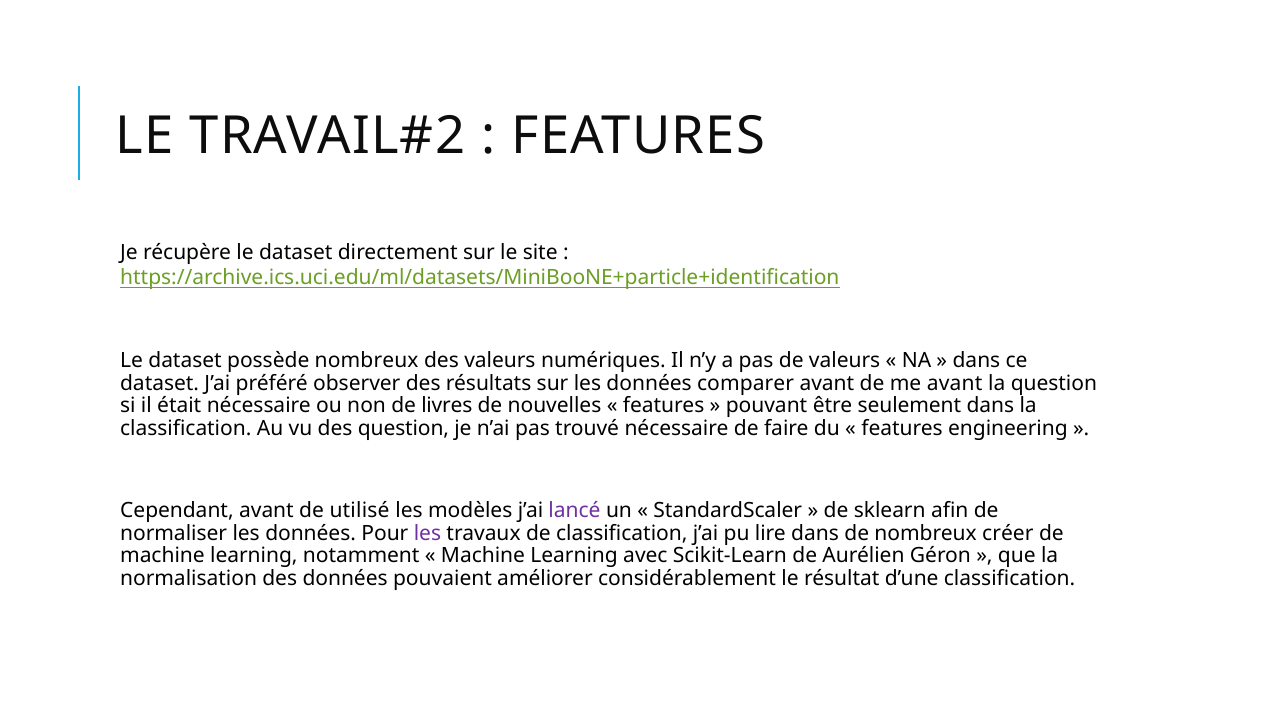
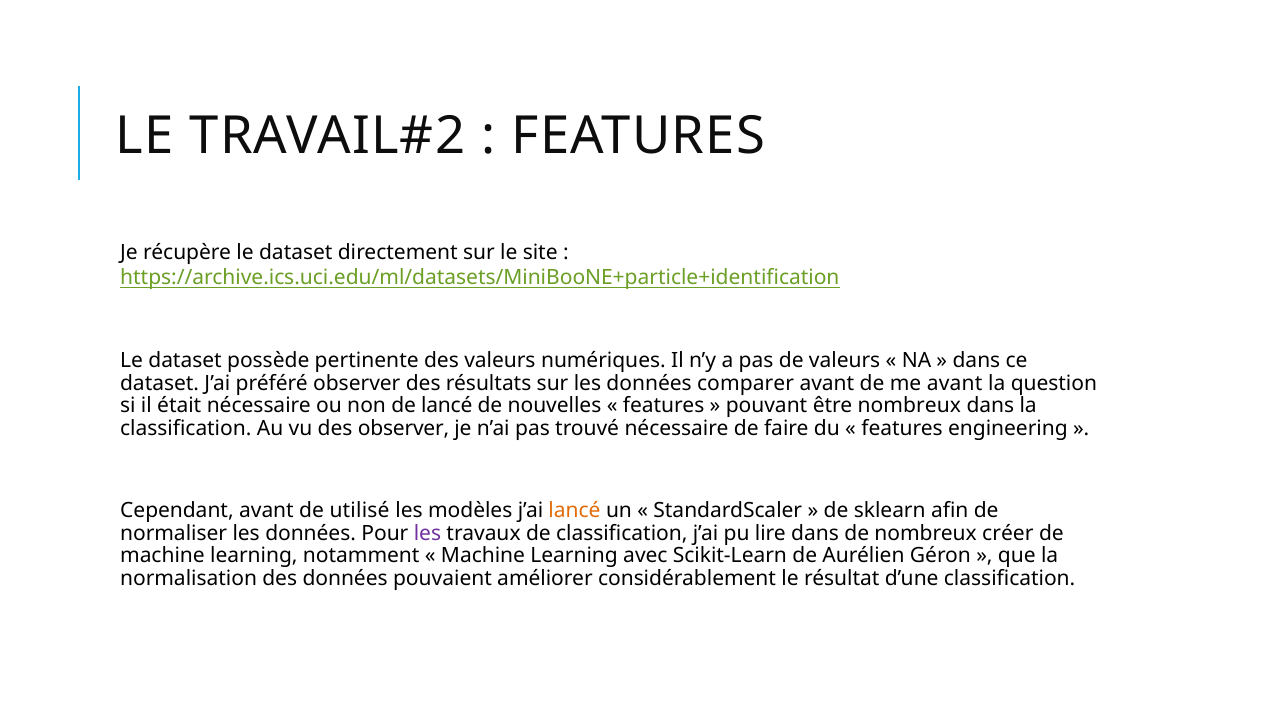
possède nombreux: nombreux -> pertinente (367, 360)
de livres: livres -> lancé (447, 406)
être seulement: seulement -> nombreux (909, 406)
des question: question -> observer (404, 428)
lancé colour: purple -> orange (575, 510)
